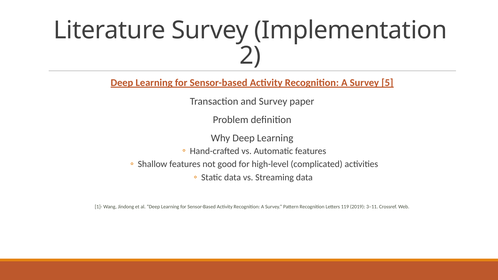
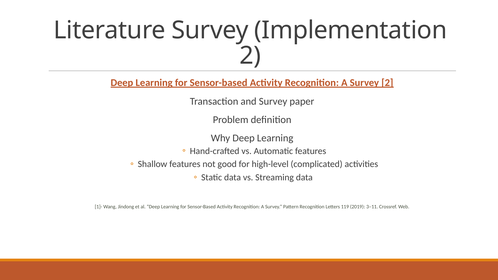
Survey 5: 5 -> 2 (387, 83)
